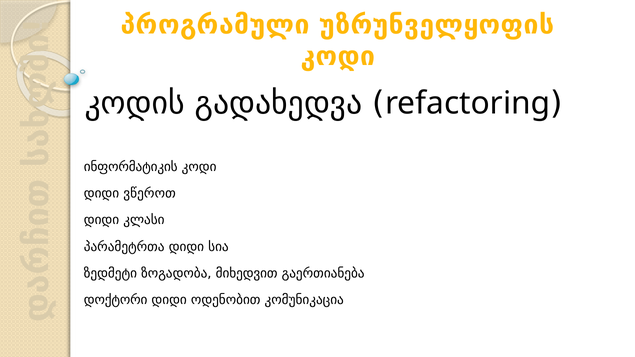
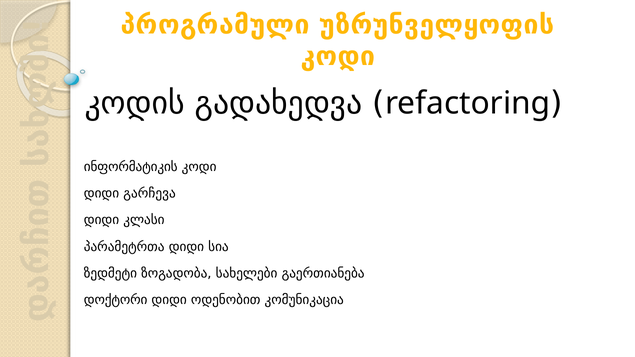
ვწეროთ: ვწეროთ -> გარჩევა (150, 193)
მიხედვით: მიხედვით -> სახელები (247, 273)
